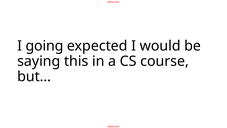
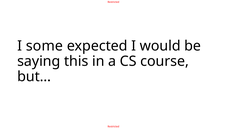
going: going -> some (44, 46)
